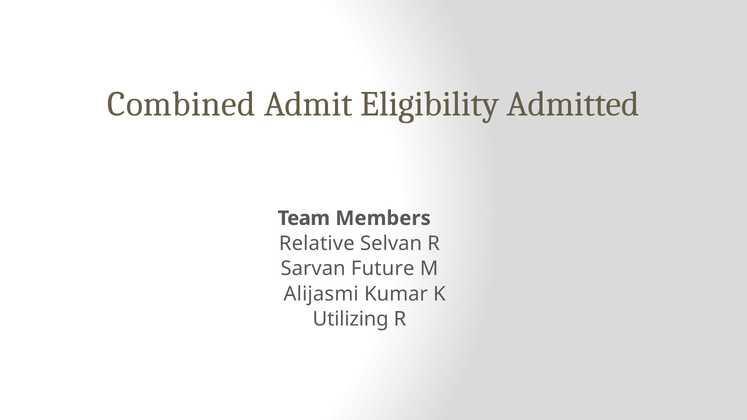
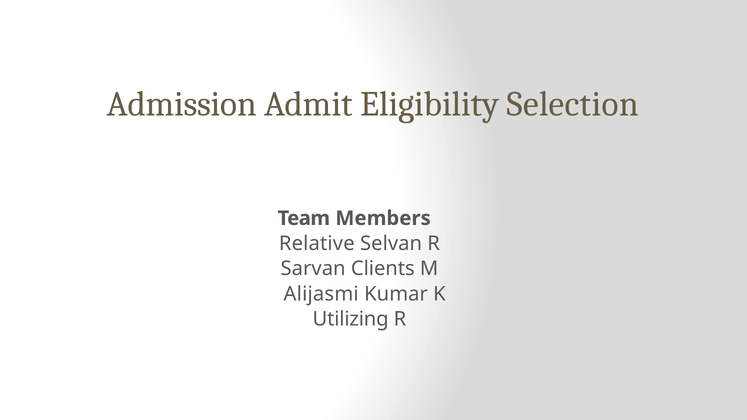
Combined: Combined -> Admission (182, 104)
Admitted: Admitted -> Selection (573, 104)
Future: Future -> Clients (383, 269)
